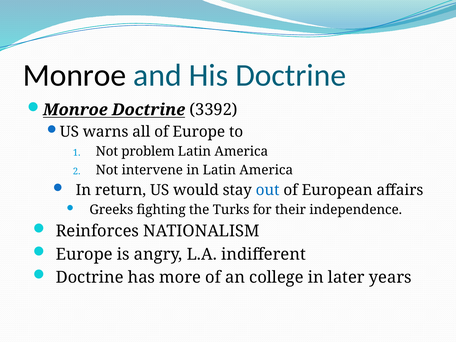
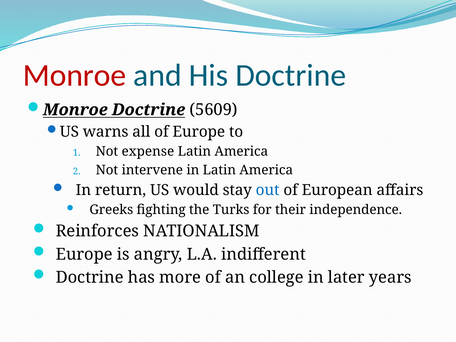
Monroe colour: black -> red (75, 75)
3392: 3392 -> 5609 (214, 110)
problem: problem -> expense (148, 151)
